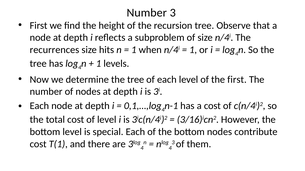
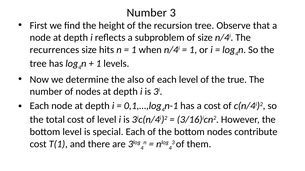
determine the tree: tree -> also (136, 80)
the first: first -> true (237, 80)
